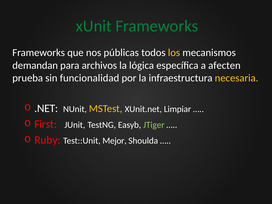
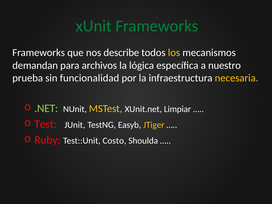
públicas: públicas -> describe (121, 53)
afecten: afecten -> nuestro (224, 65)
.NET colour: white -> light green (46, 108)
First: First -> Test (46, 124)
JTiger colour: light green -> yellow (154, 125)
Mejor: Mejor -> Costo (114, 141)
